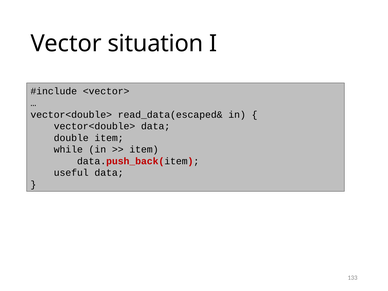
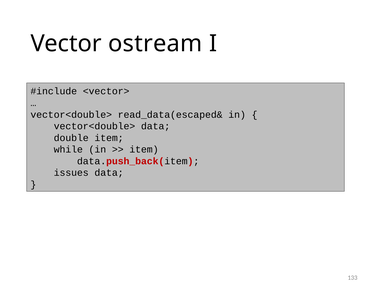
situation: situation -> ostream (155, 43)
useful: useful -> issues (71, 173)
